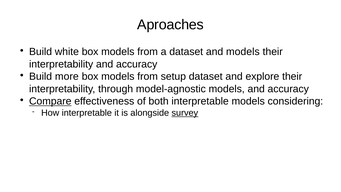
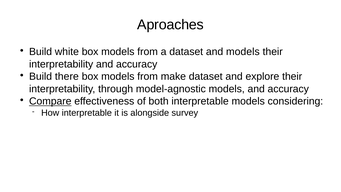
more: more -> there (67, 77)
setup: setup -> make (173, 77)
survey underline: present -> none (185, 113)
